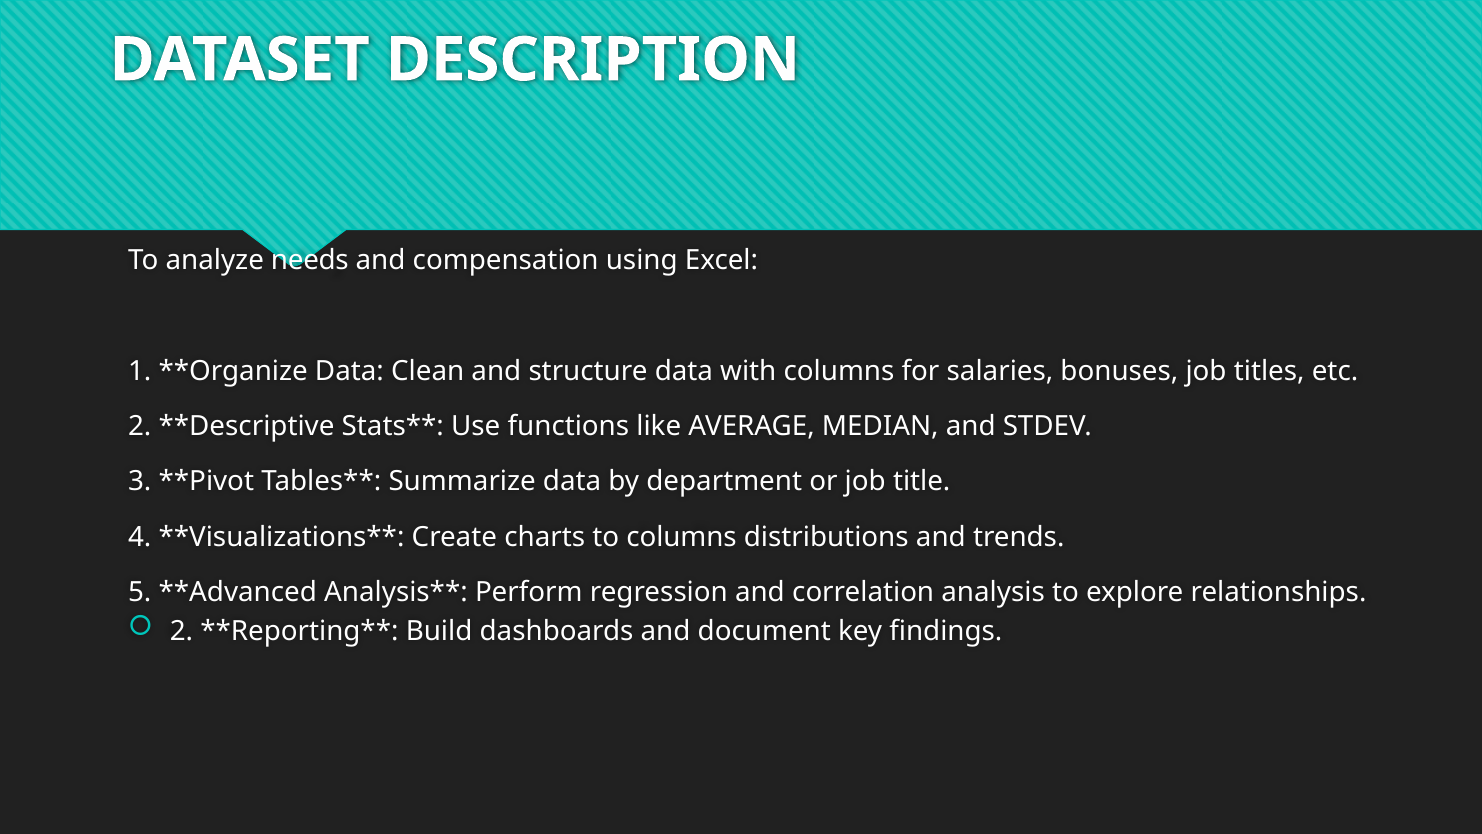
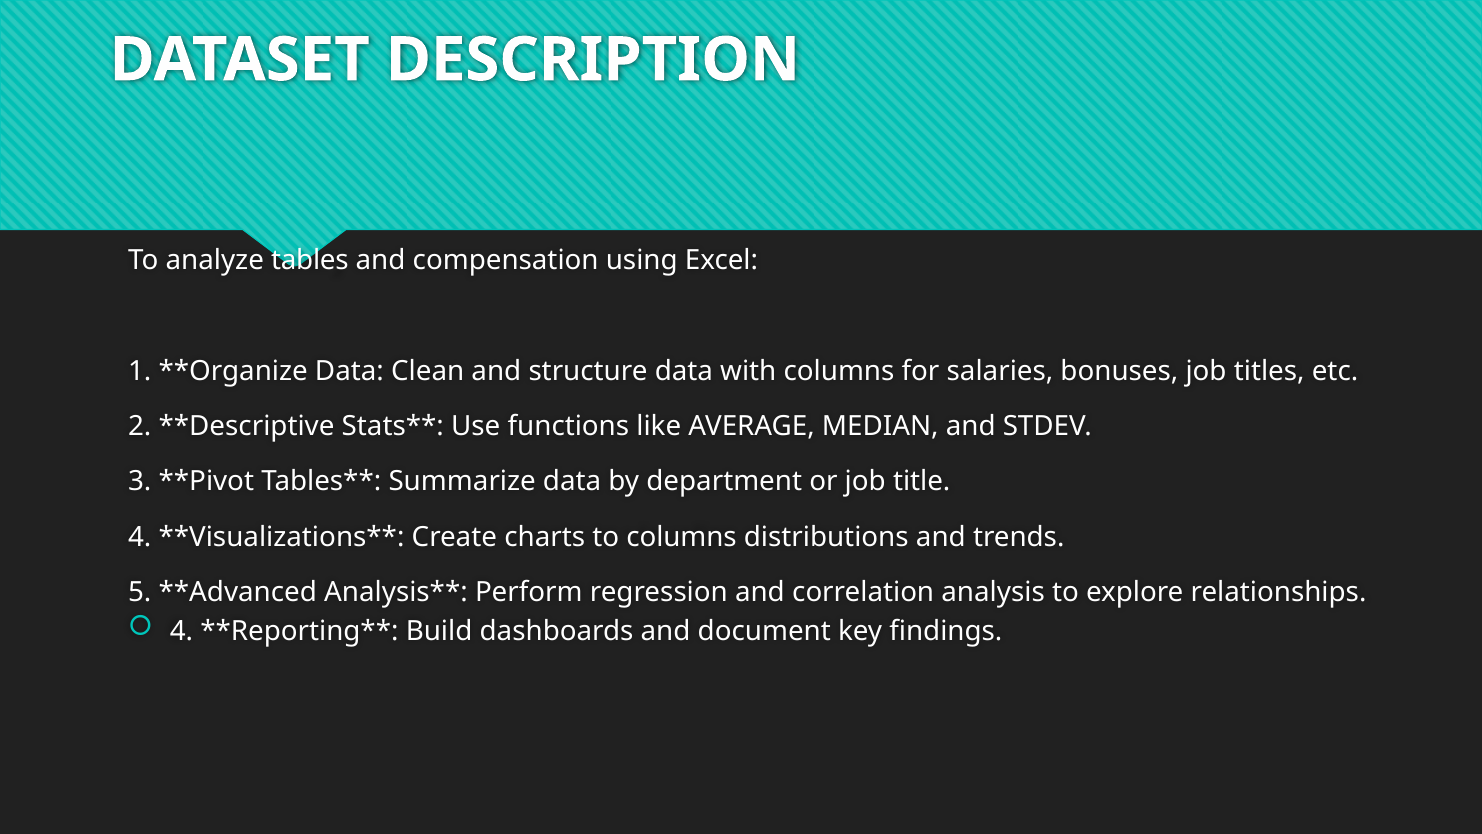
needs: needs -> tables (310, 260)
2: 2 -> 4 (182, 631)
